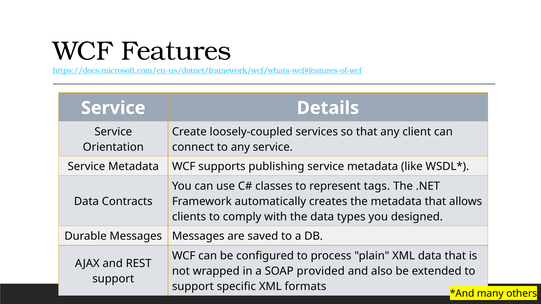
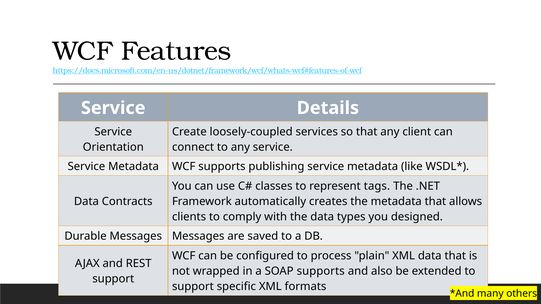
SOAP provided: provided -> supports (321, 271)
